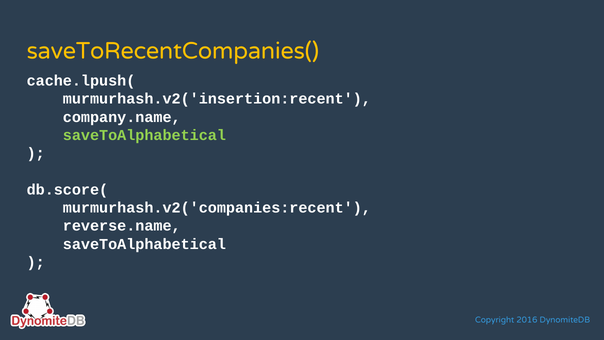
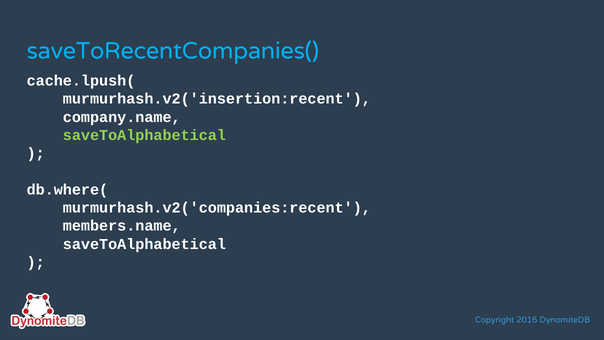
saveToRecentCompanies( colour: yellow -> light blue (173, 51)
db.score(: db.score( -> db.where( (67, 190)
reverse.name: reverse.name -> members.name (122, 226)
